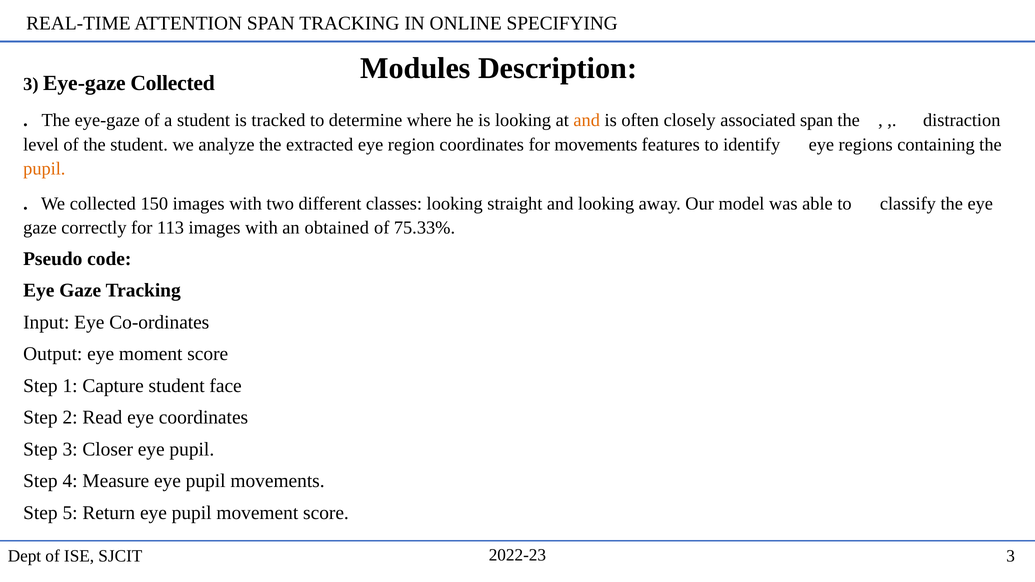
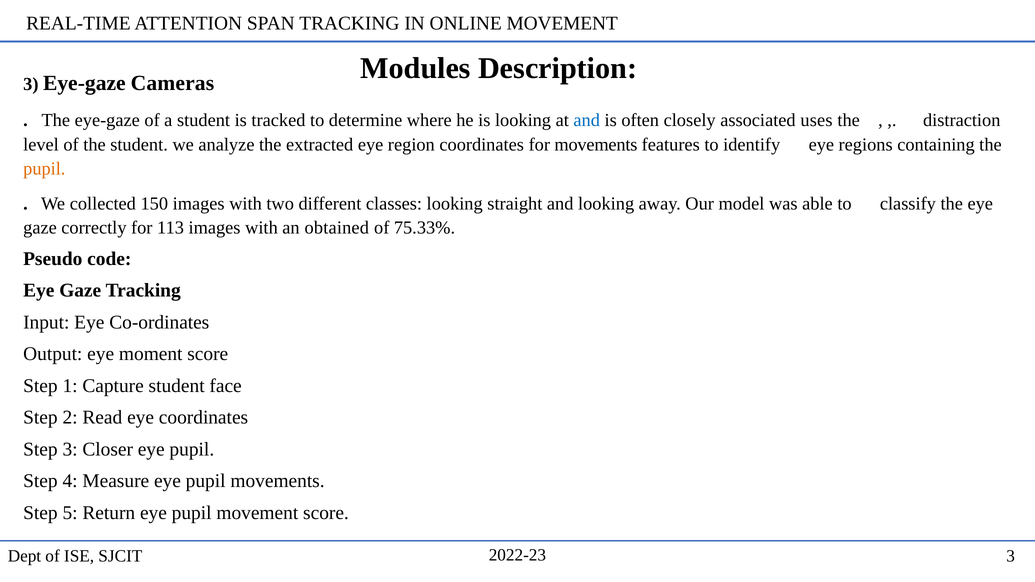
ONLINE SPECIFYING: SPECIFYING -> MOVEMENT (562, 23)
Eye-gaze Collected: Collected -> Cameras (172, 83)
and colour: orange -> blue (587, 120)
associated span: span -> uses (816, 120)
